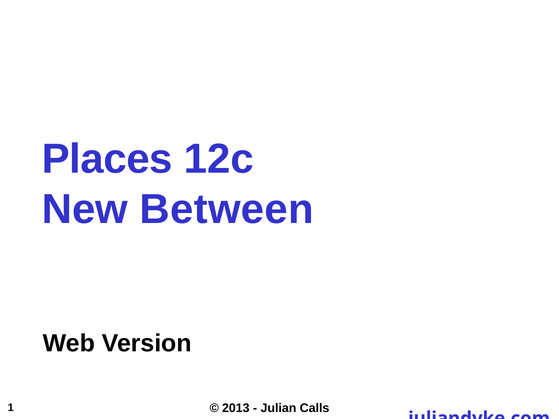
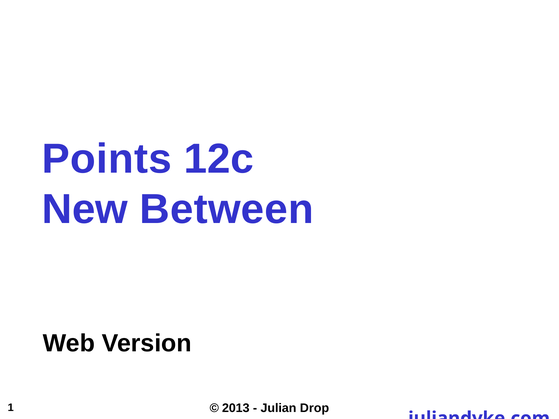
Places: Places -> Points (107, 159)
Calls: Calls -> Drop (314, 408)
